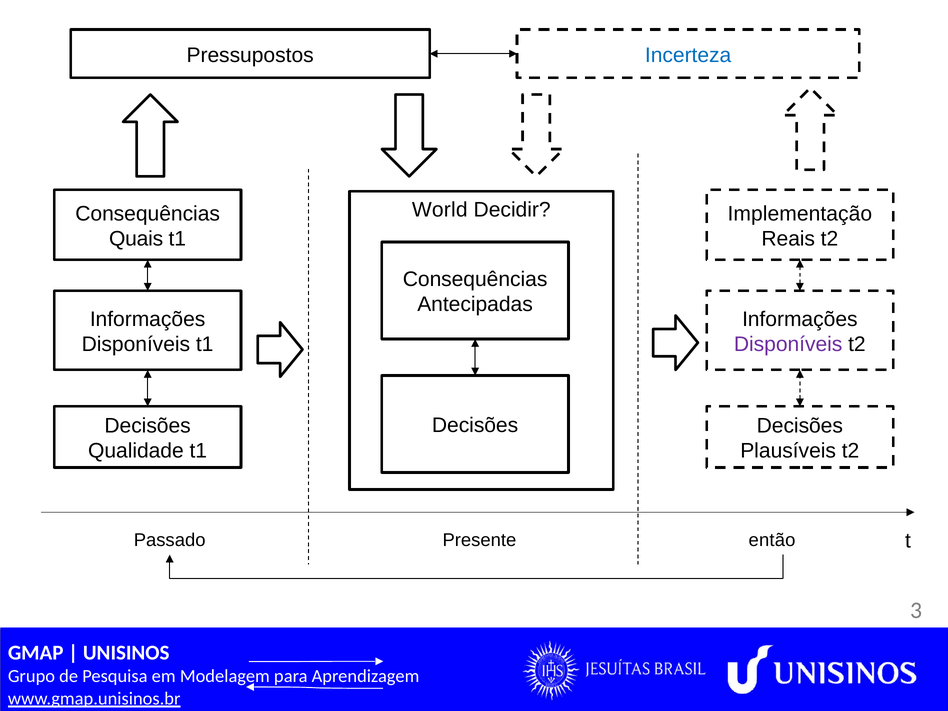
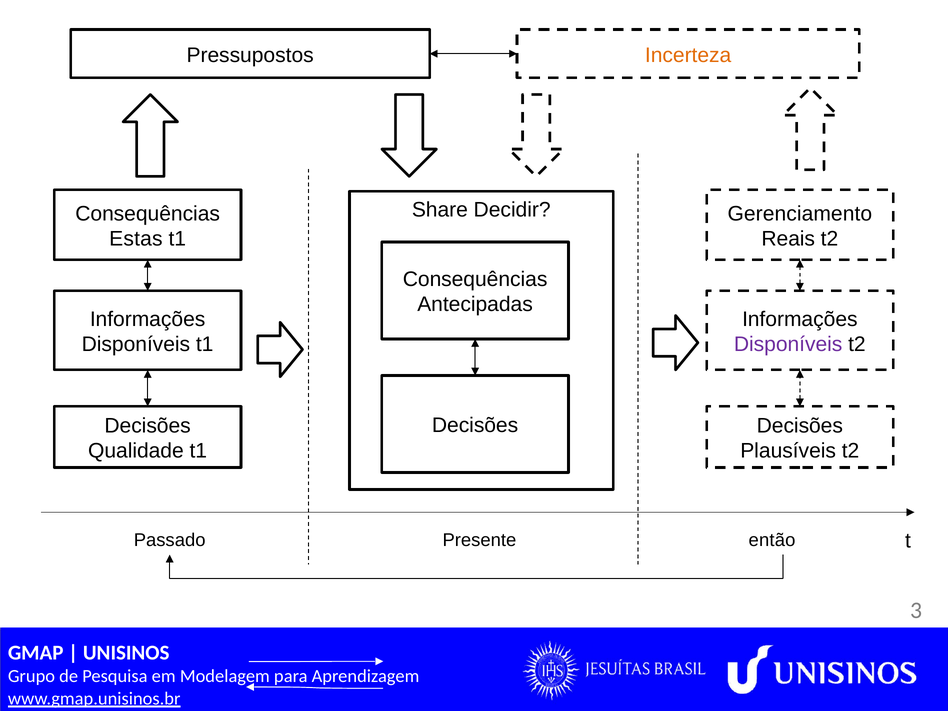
Incerteza colour: blue -> orange (688, 55)
World: World -> Share (440, 210)
Implementação: Implementação -> Gerenciamento (800, 214)
Quais: Quais -> Estas (136, 239)
